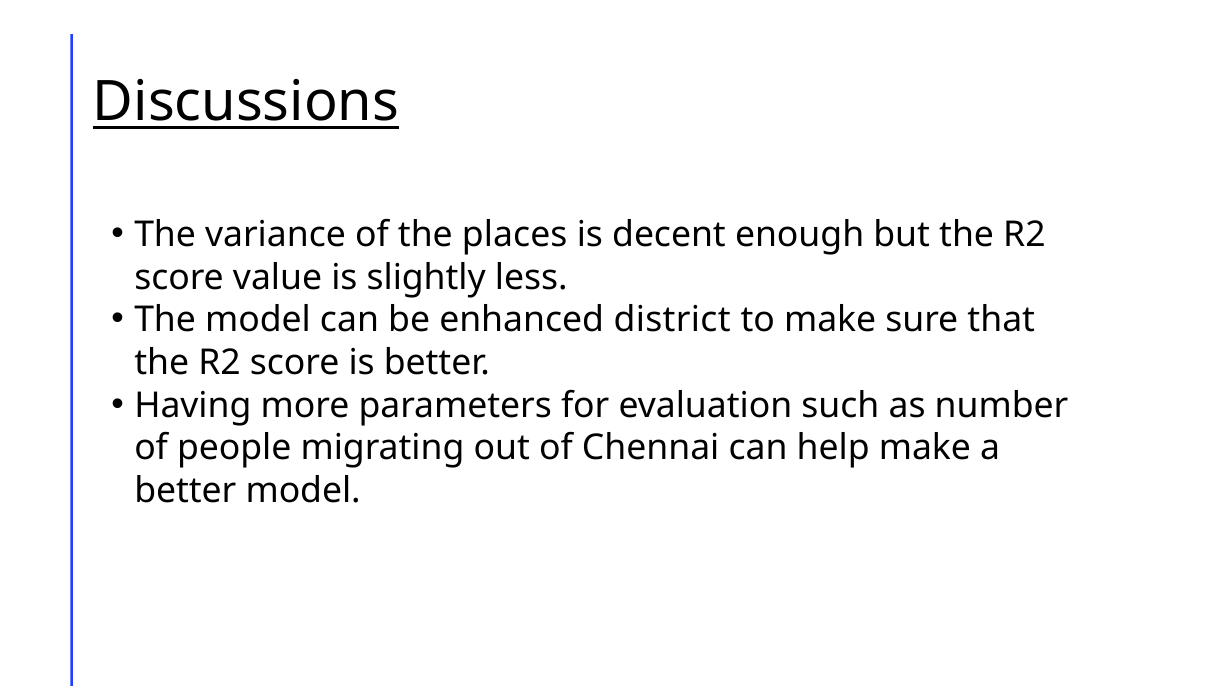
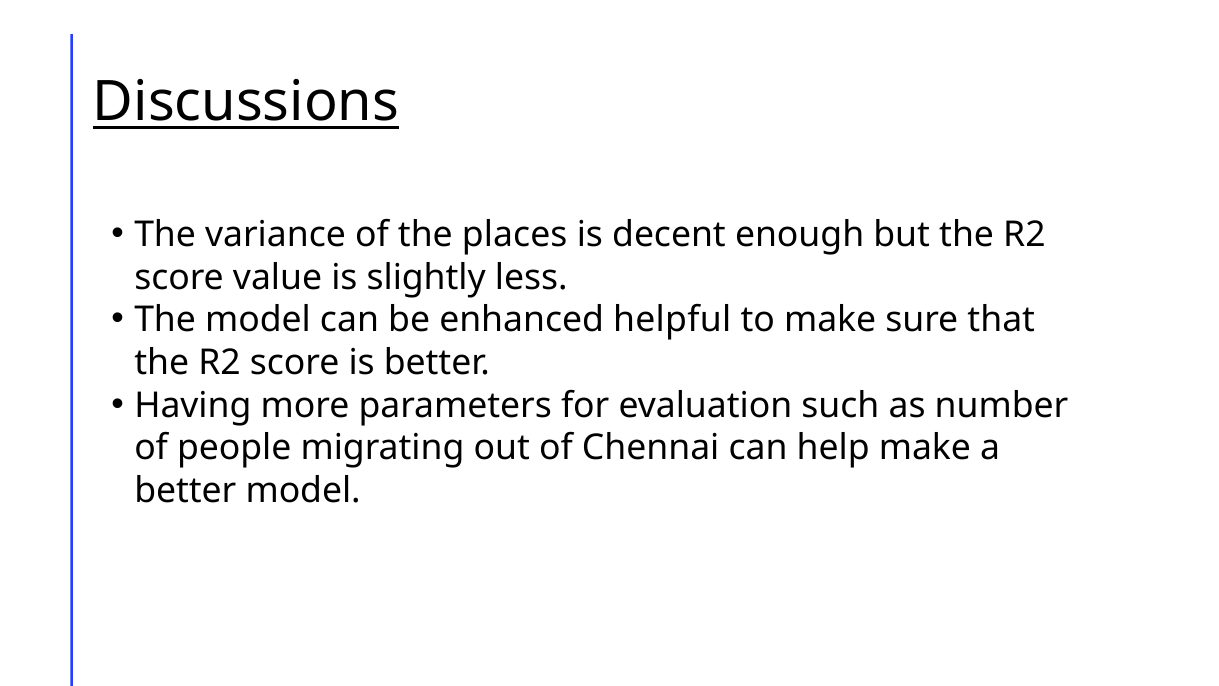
district: district -> helpful (672, 320)
